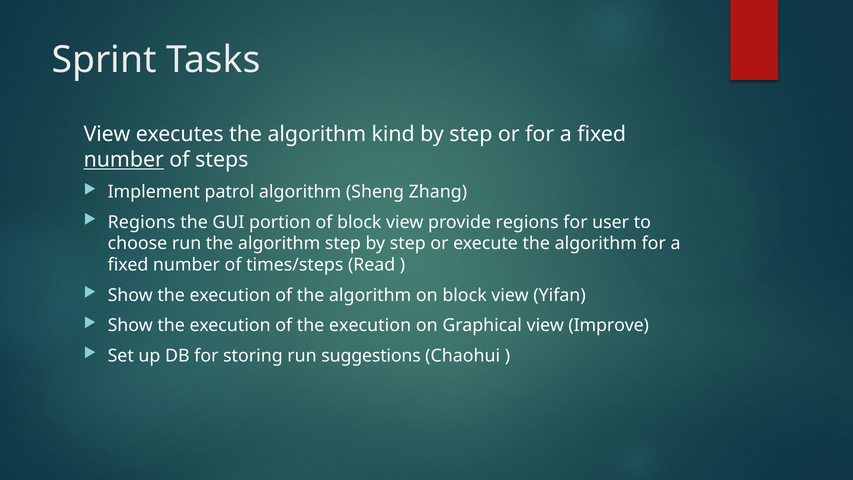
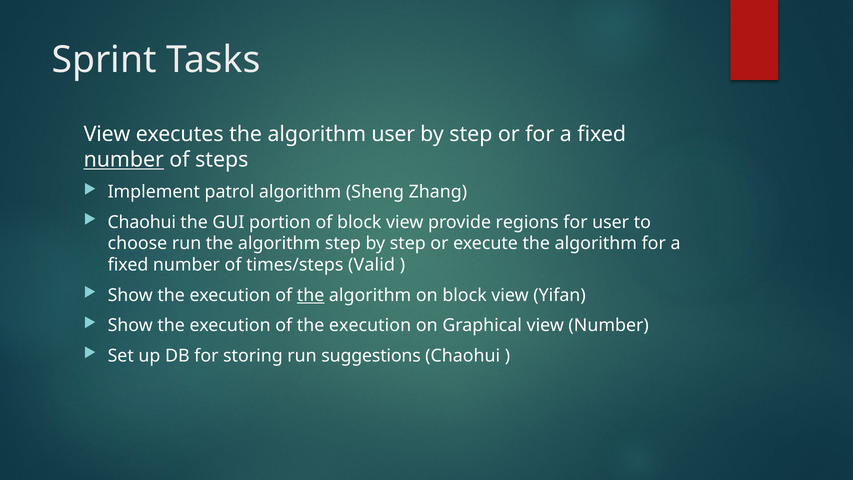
algorithm kind: kind -> user (393, 134)
Regions: Regions -> Chaohui (142, 222)
Read: Read -> Valid (372, 265)
the underline: none -> present (311, 295)
view Improve: Improve -> Number (609, 325)
